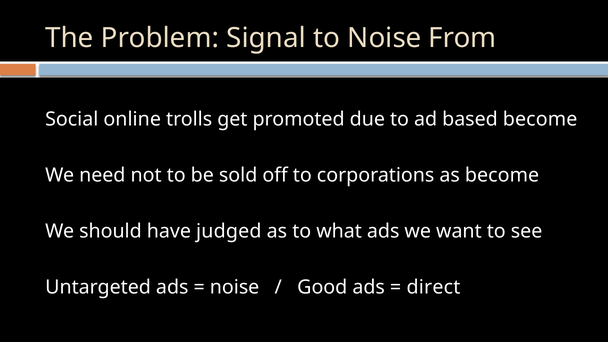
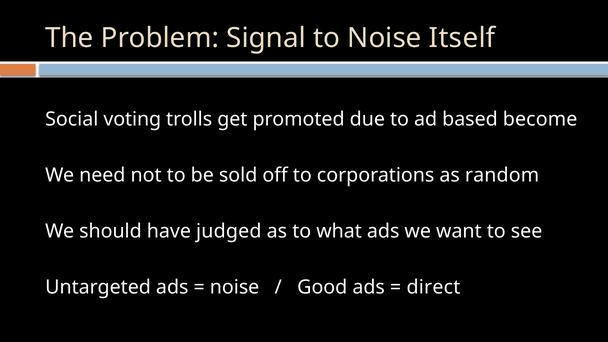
From: From -> Itself (462, 38)
online: online -> voting (132, 119)
as become: become -> random (502, 175)
